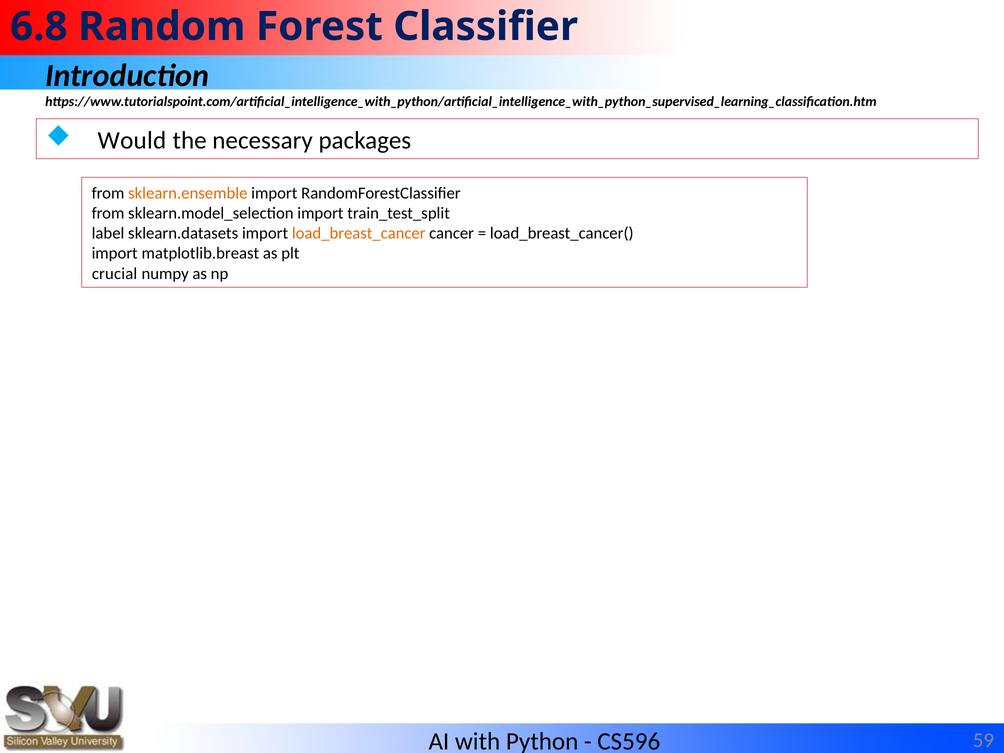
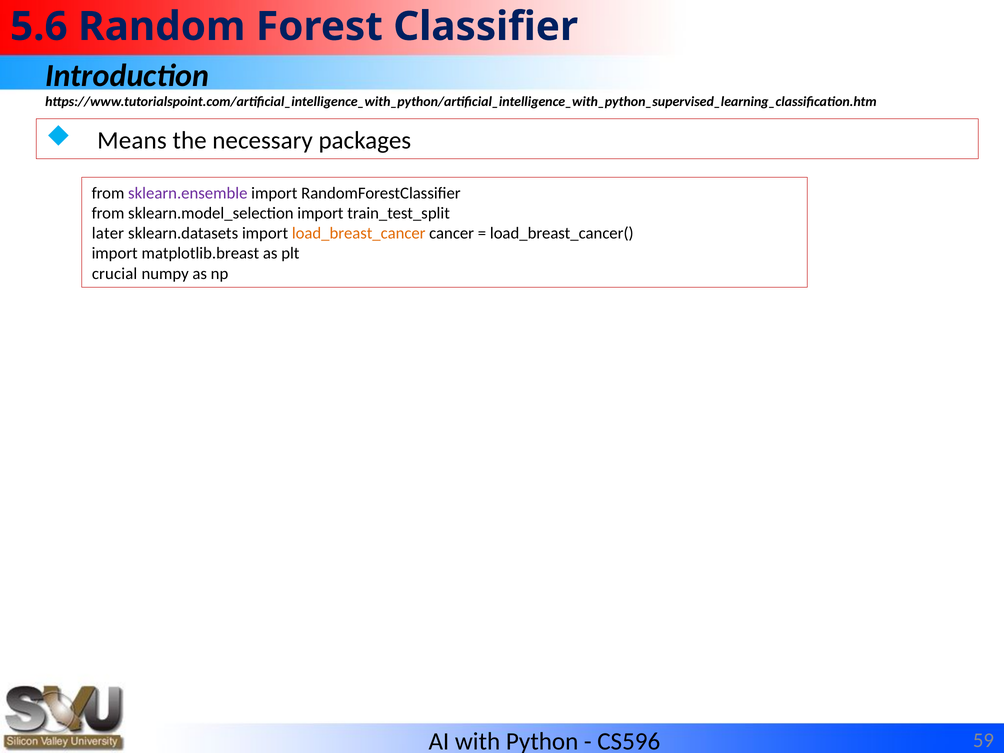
6.8: 6.8 -> 5.6 (39, 27)
Would: Would -> Means (132, 140)
sklearn.ensemble colour: orange -> purple (188, 193)
label: label -> later (108, 233)
